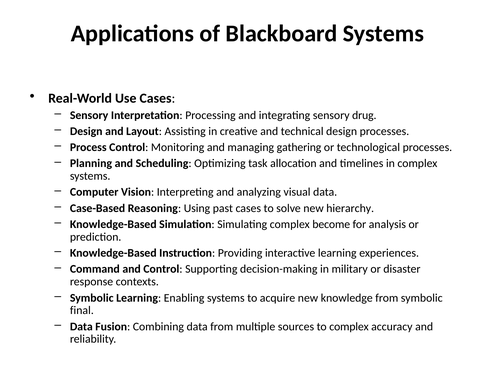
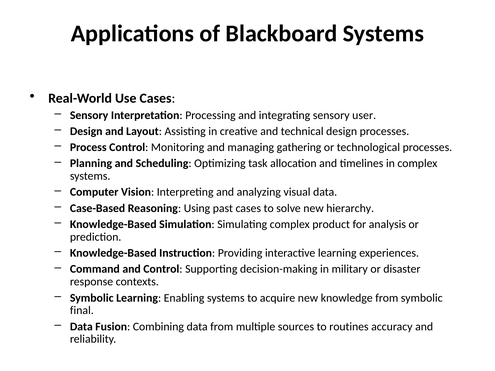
drug: drug -> user (364, 115)
become: become -> product (331, 224)
to complex: complex -> routines (349, 327)
